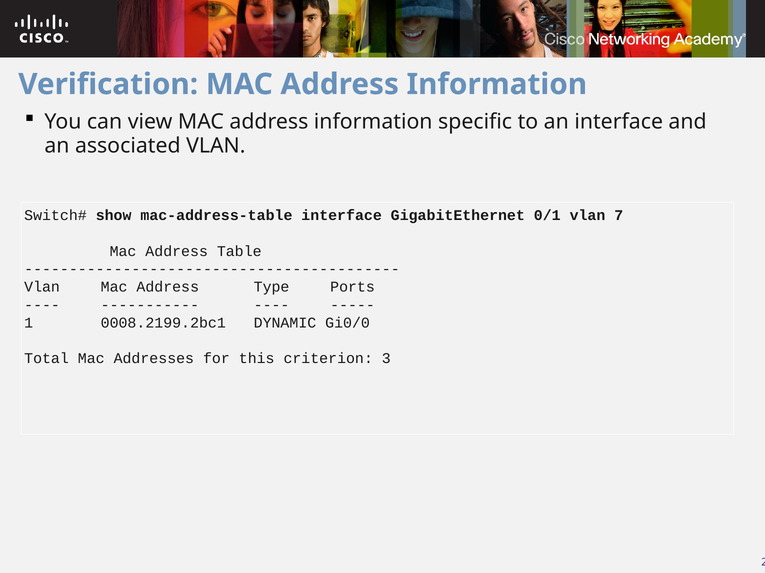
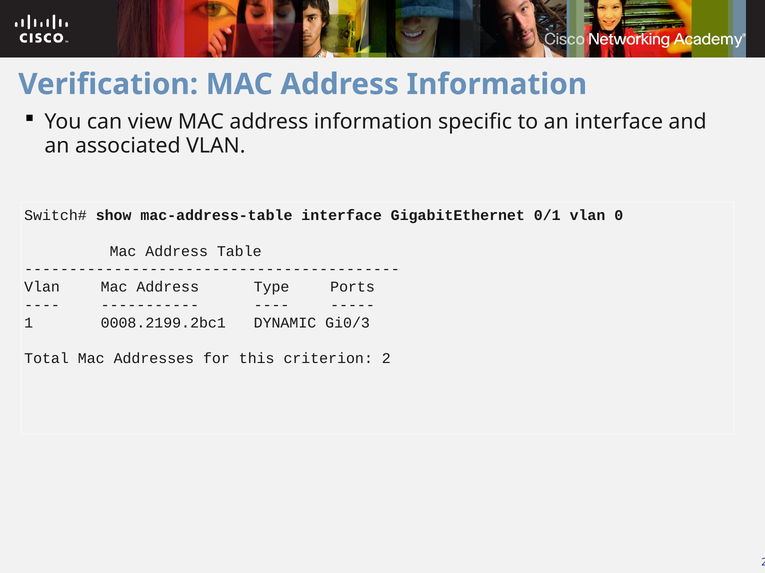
7: 7 -> 0 (619, 216)
Gi0/0: Gi0/0 -> Gi0/3 (348, 323)
3: 3 -> 2 (386, 359)
